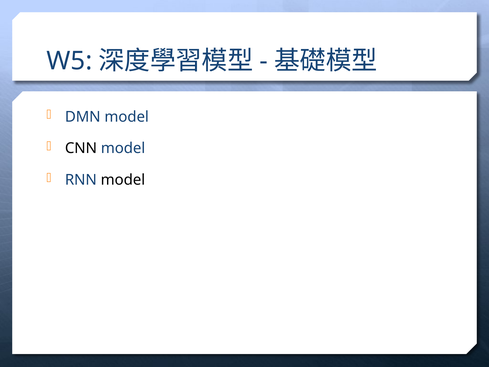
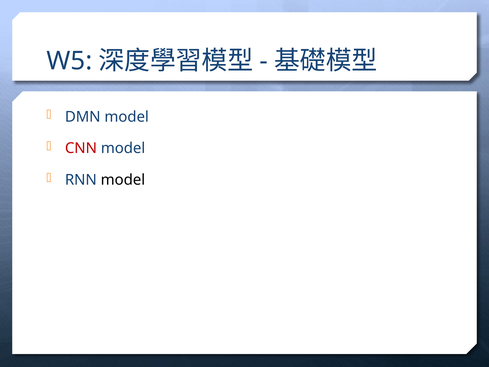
CNN colour: black -> red (81, 148)
